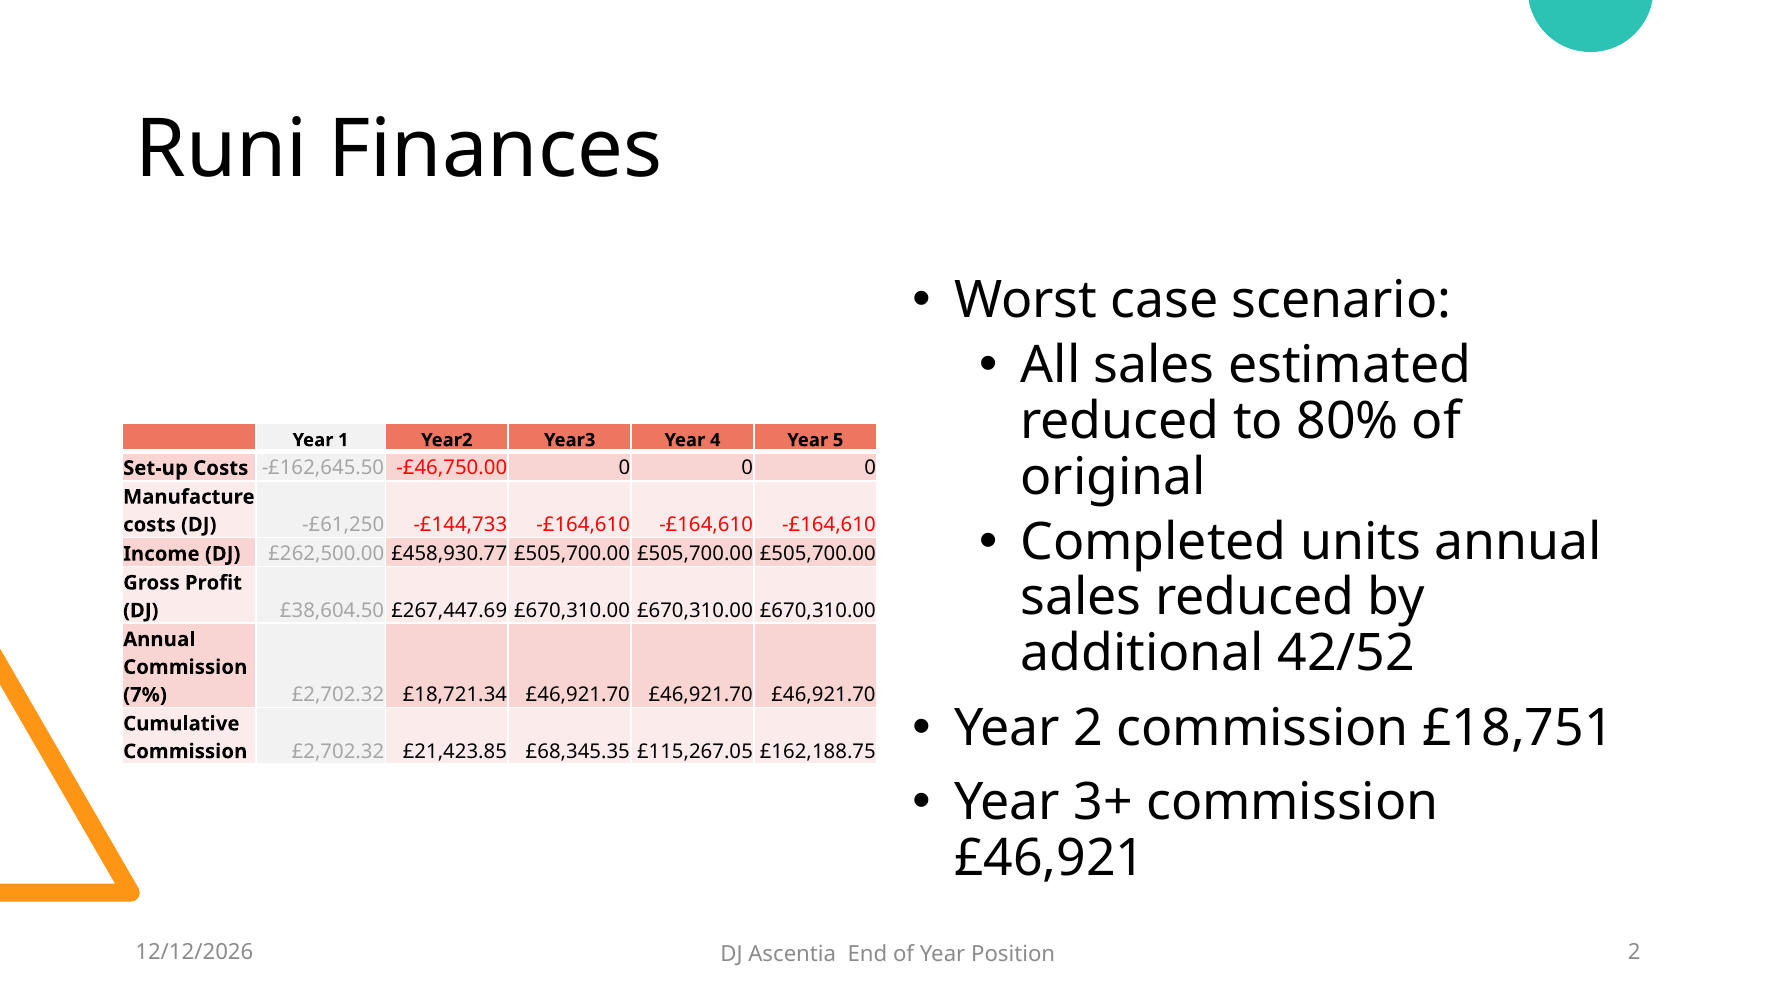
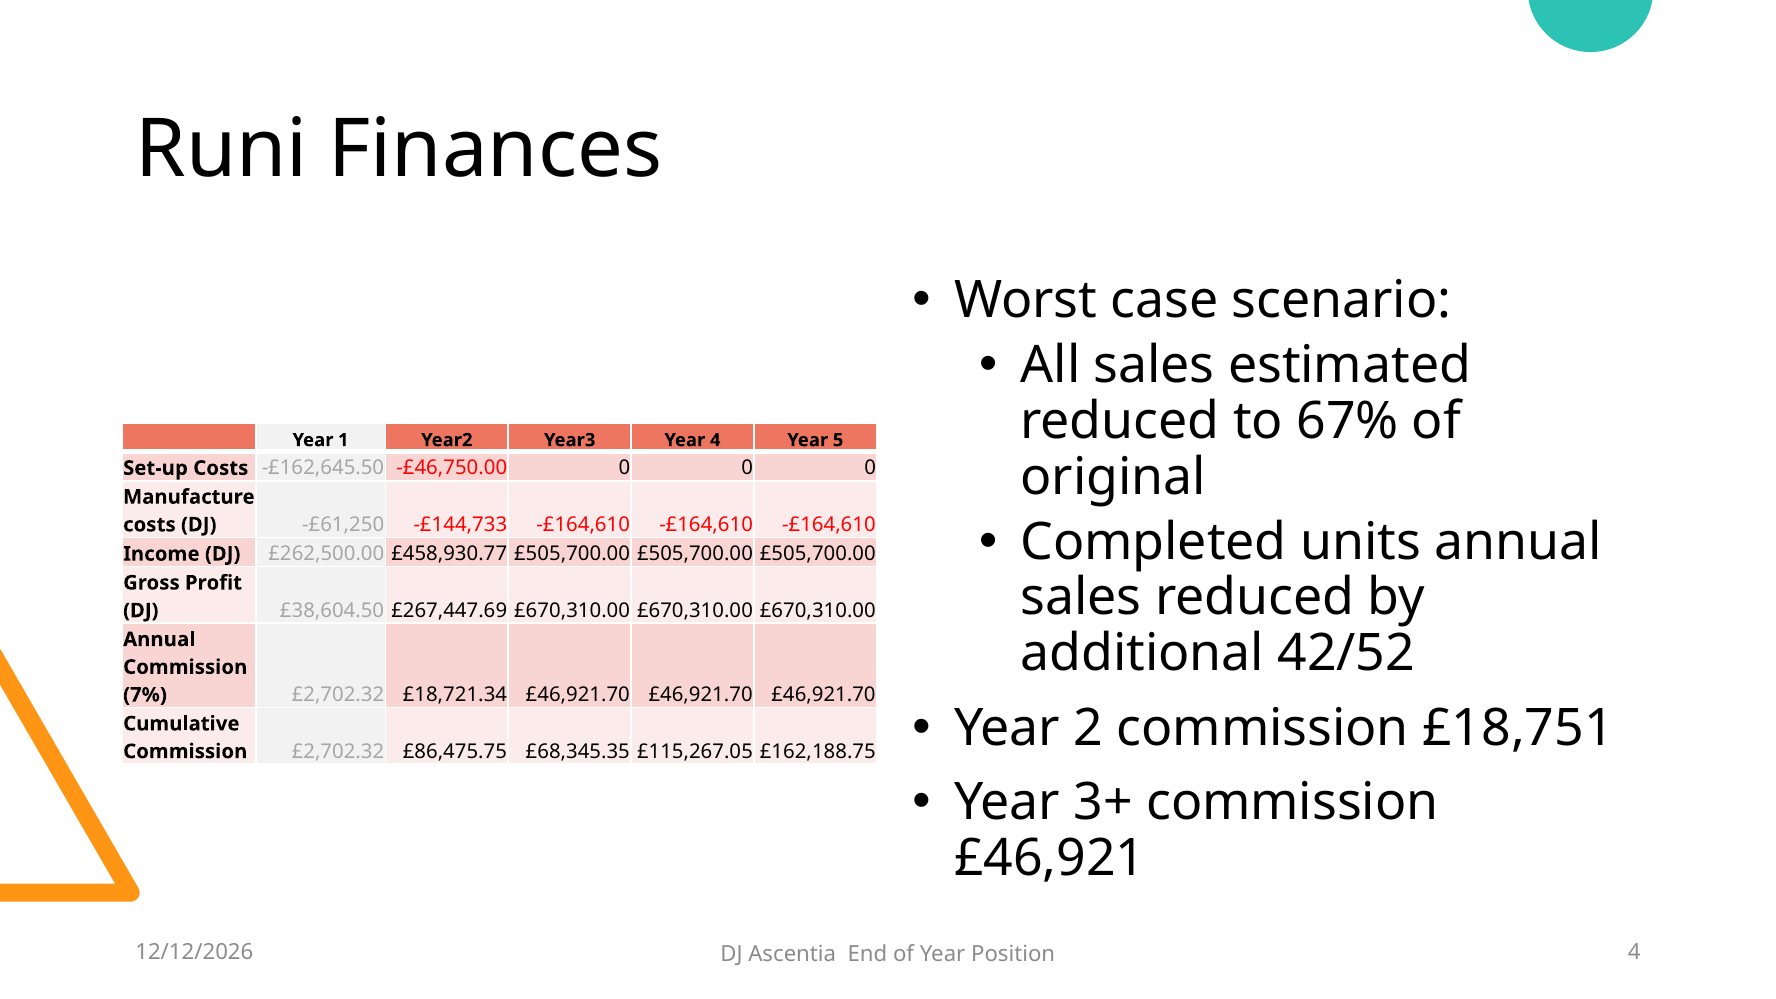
80%: 80% -> 67% (1348, 421)
£21,423.85: £21,423.85 -> £86,475.75 (455, 751)
Position 2: 2 -> 4 (1634, 952)
